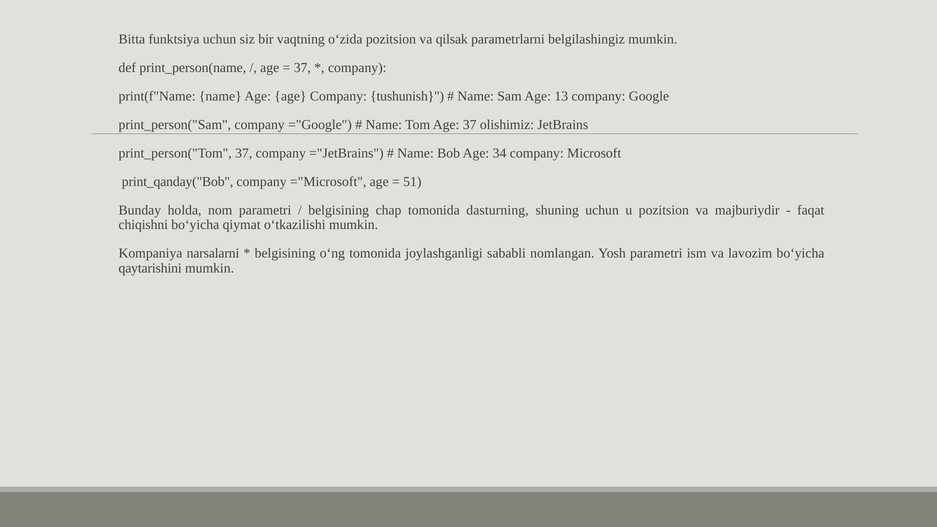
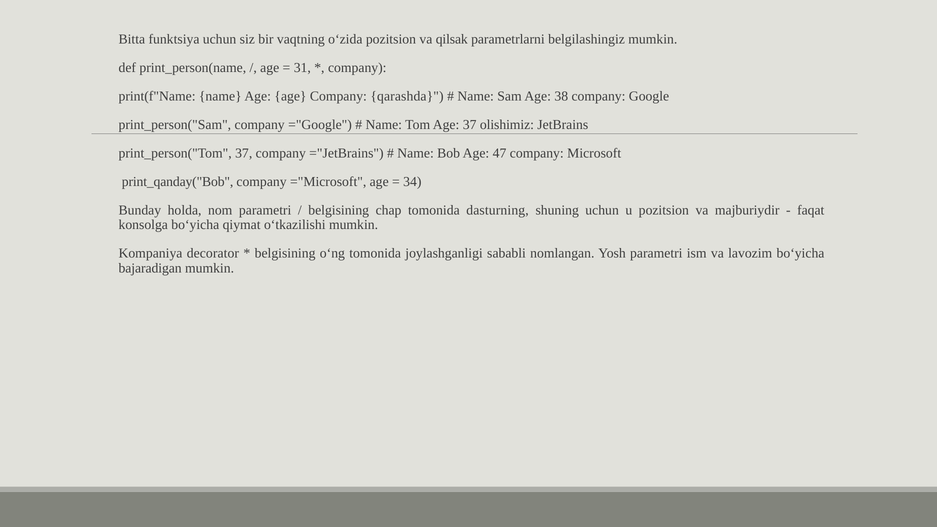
37: 37 -> 31 (302, 68)
tushunish: tushunish -> qarashda (407, 96)
13: 13 -> 38 (561, 96)
34: 34 -> 47 (500, 153)
51: 51 -> 34 (412, 182)
chiqishni: chiqishni -> konsolga (143, 225)
narsalarni: narsalarni -> decorator (213, 253)
qaytarishini: qaytarishini -> bajaradigan (150, 268)
